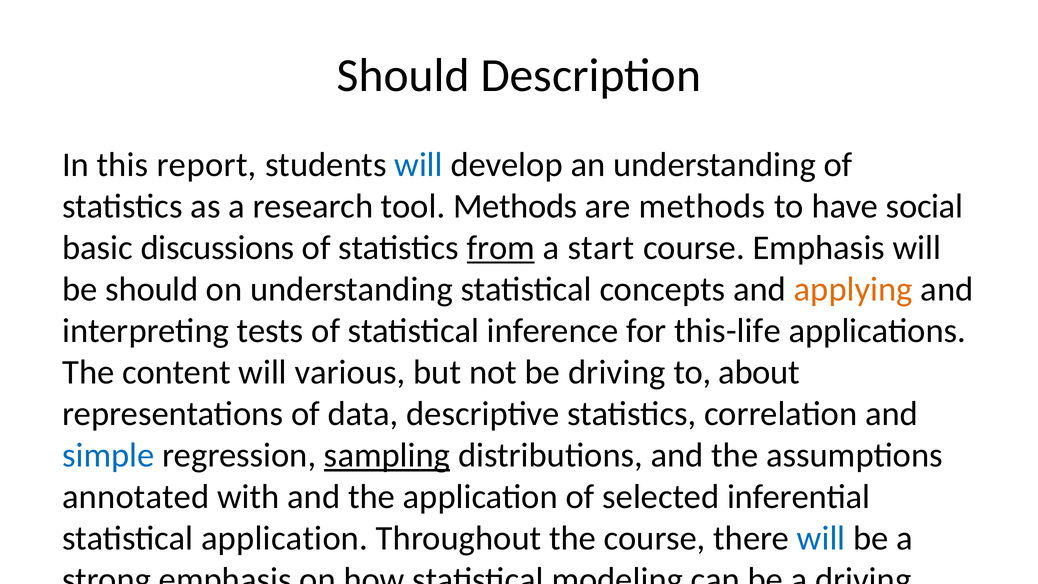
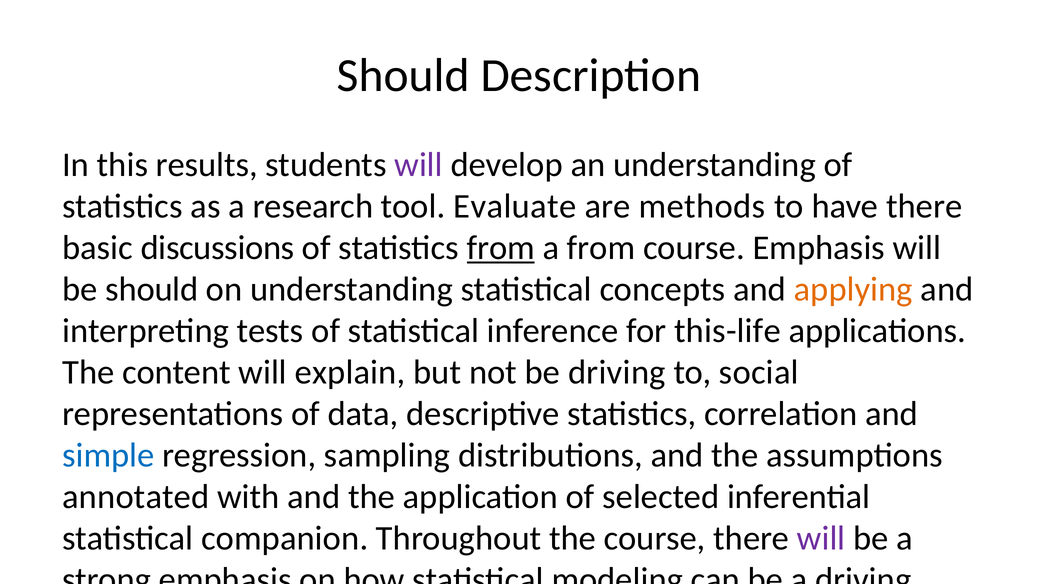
report: report -> results (207, 165)
will colour: blue -> purple (419, 165)
tool Methods: Methods -> Evaluate (515, 206)
have social: social -> there (924, 206)
a start: start -> from (601, 248)
various: various -> explain (350, 372)
to about: about -> social (759, 372)
sampling underline: present -> none (387, 455)
statistical application: application -> companion (285, 538)
will colour: blue -> purple (821, 538)
